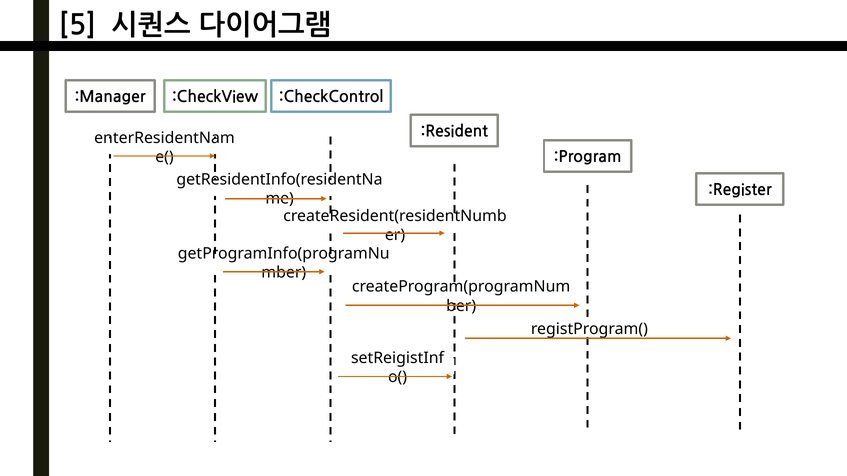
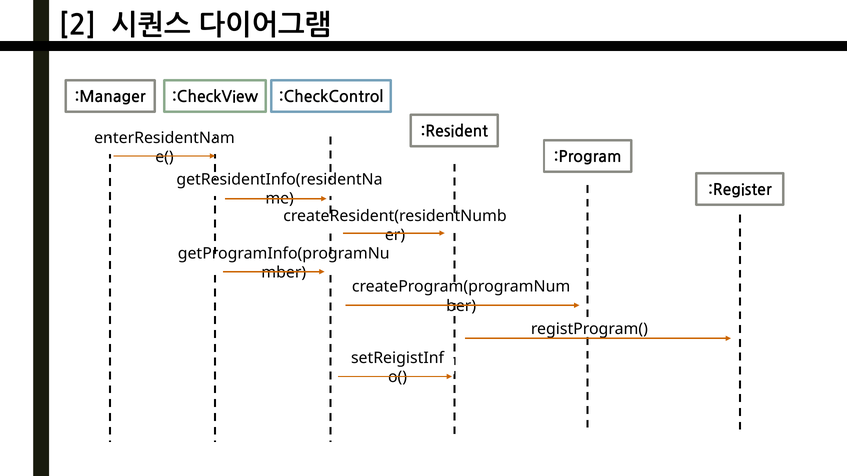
5: 5 -> 2 (78, 26)
